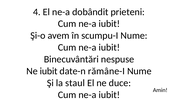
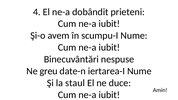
Ne iubit: iubit -> greu (49, 71)
rămâne-I: rămâne-I -> iertarea-I (106, 71)
